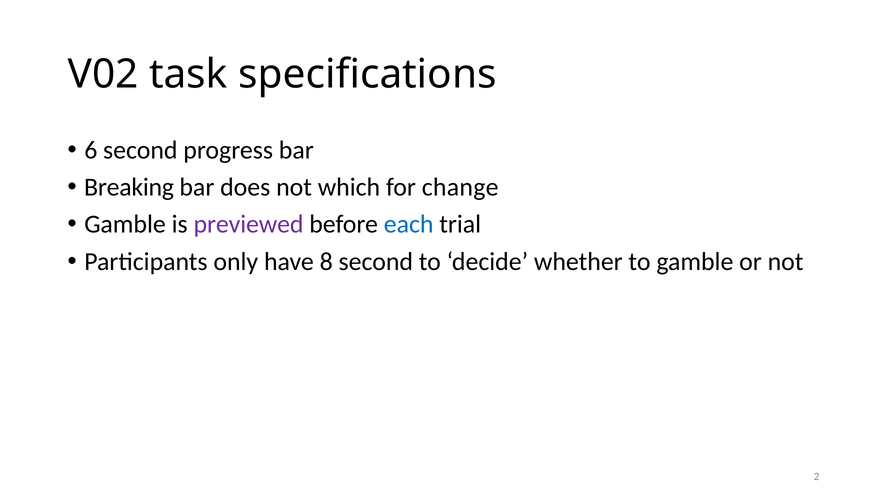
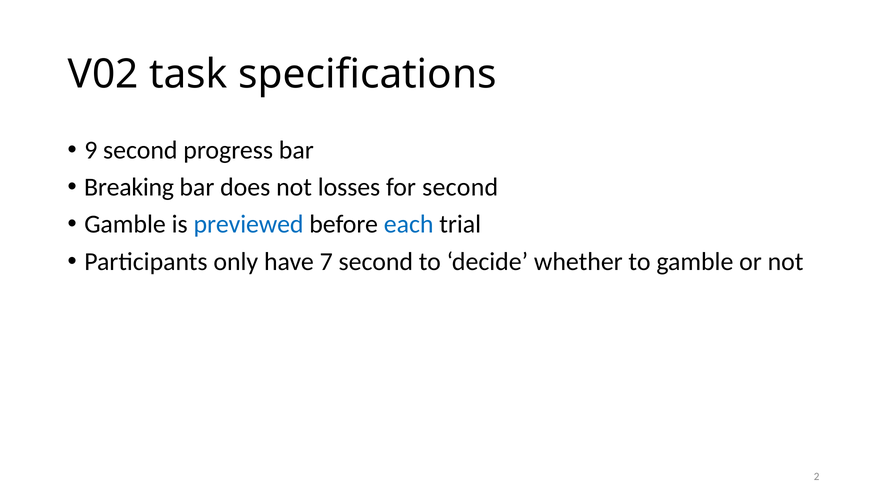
6: 6 -> 9 (91, 150)
which: which -> losses (349, 187)
for change: change -> second (460, 187)
previewed colour: purple -> blue (249, 224)
8: 8 -> 7 (326, 262)
